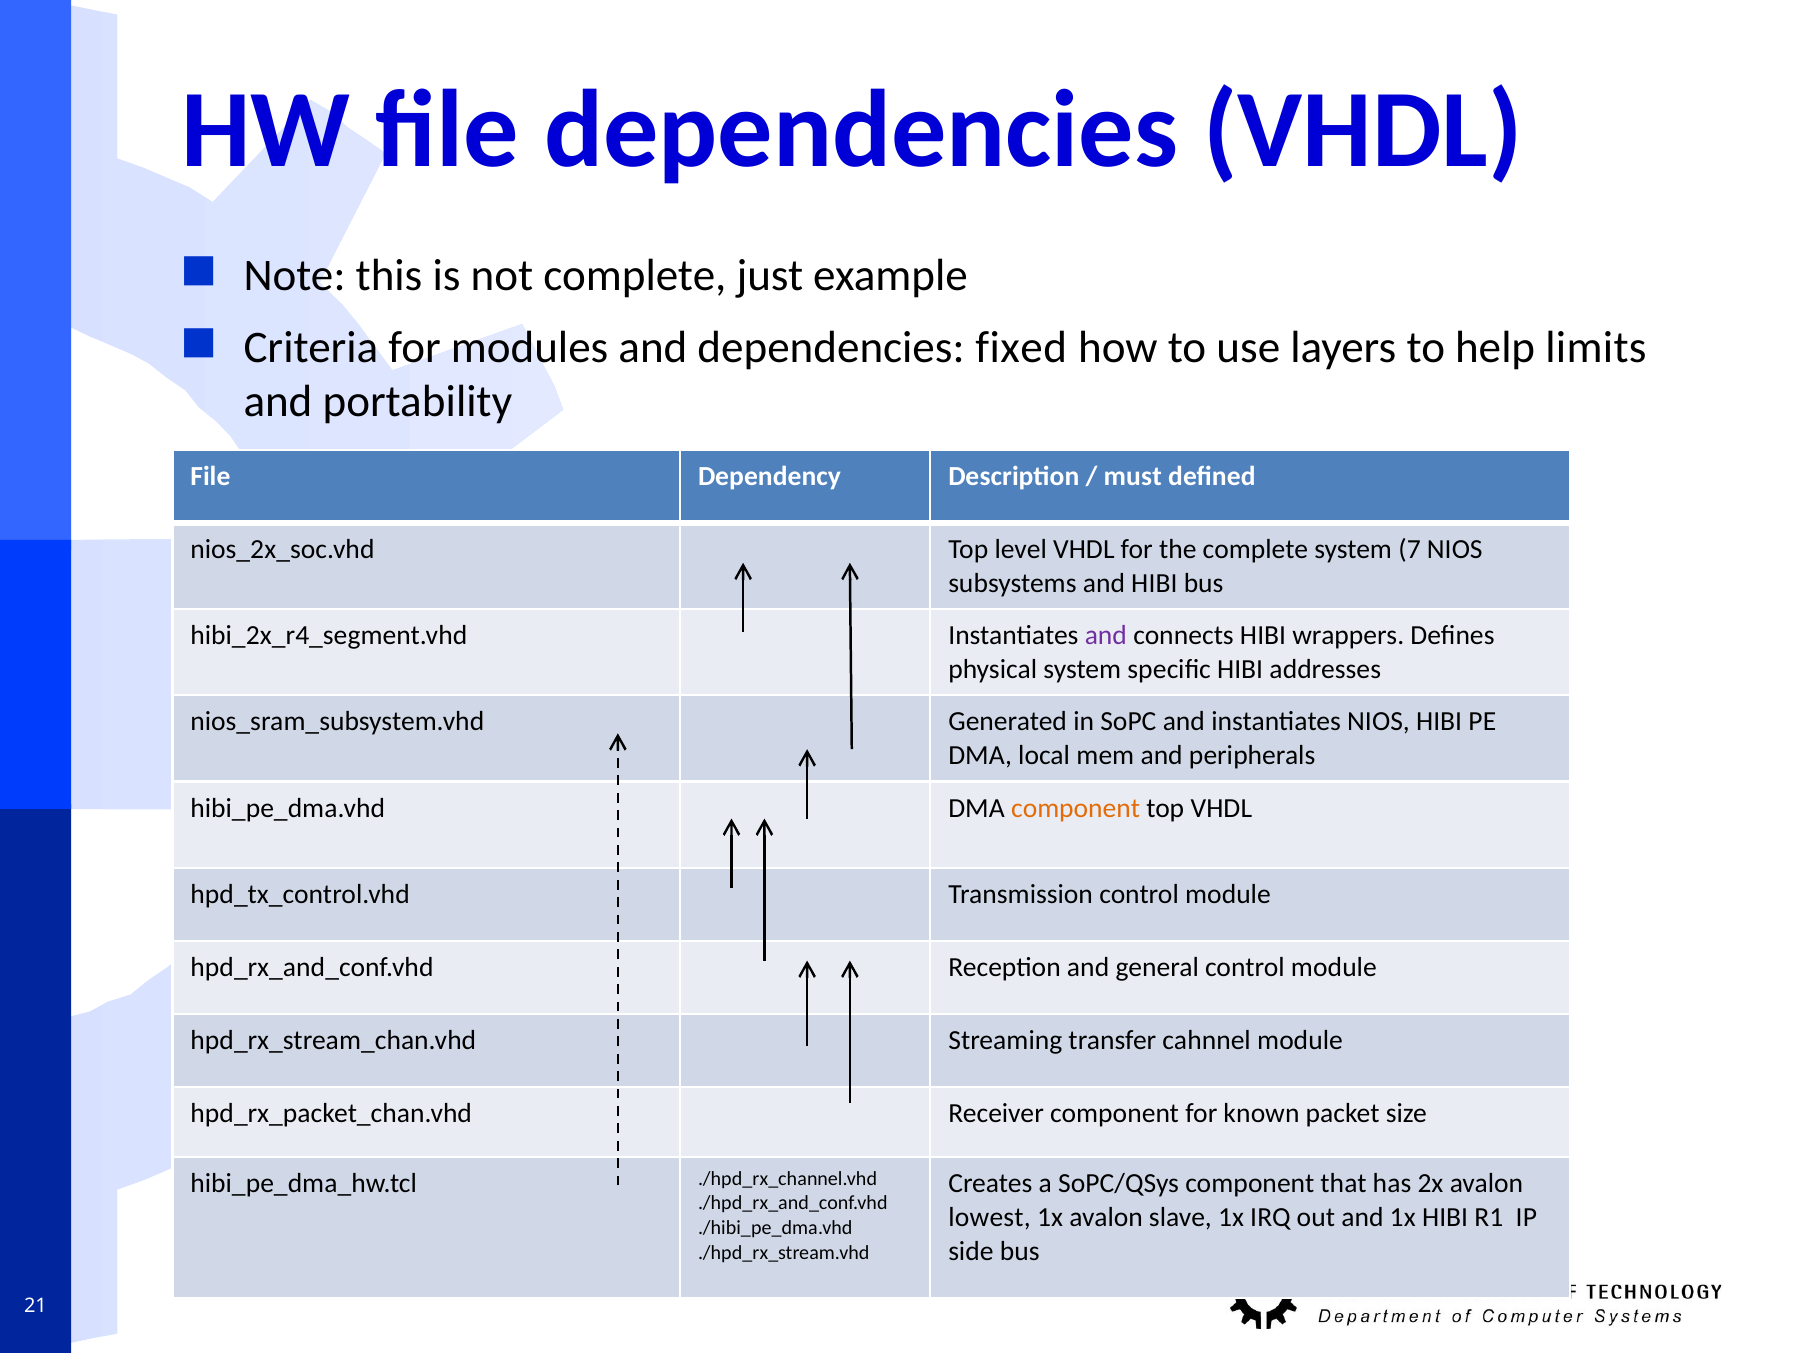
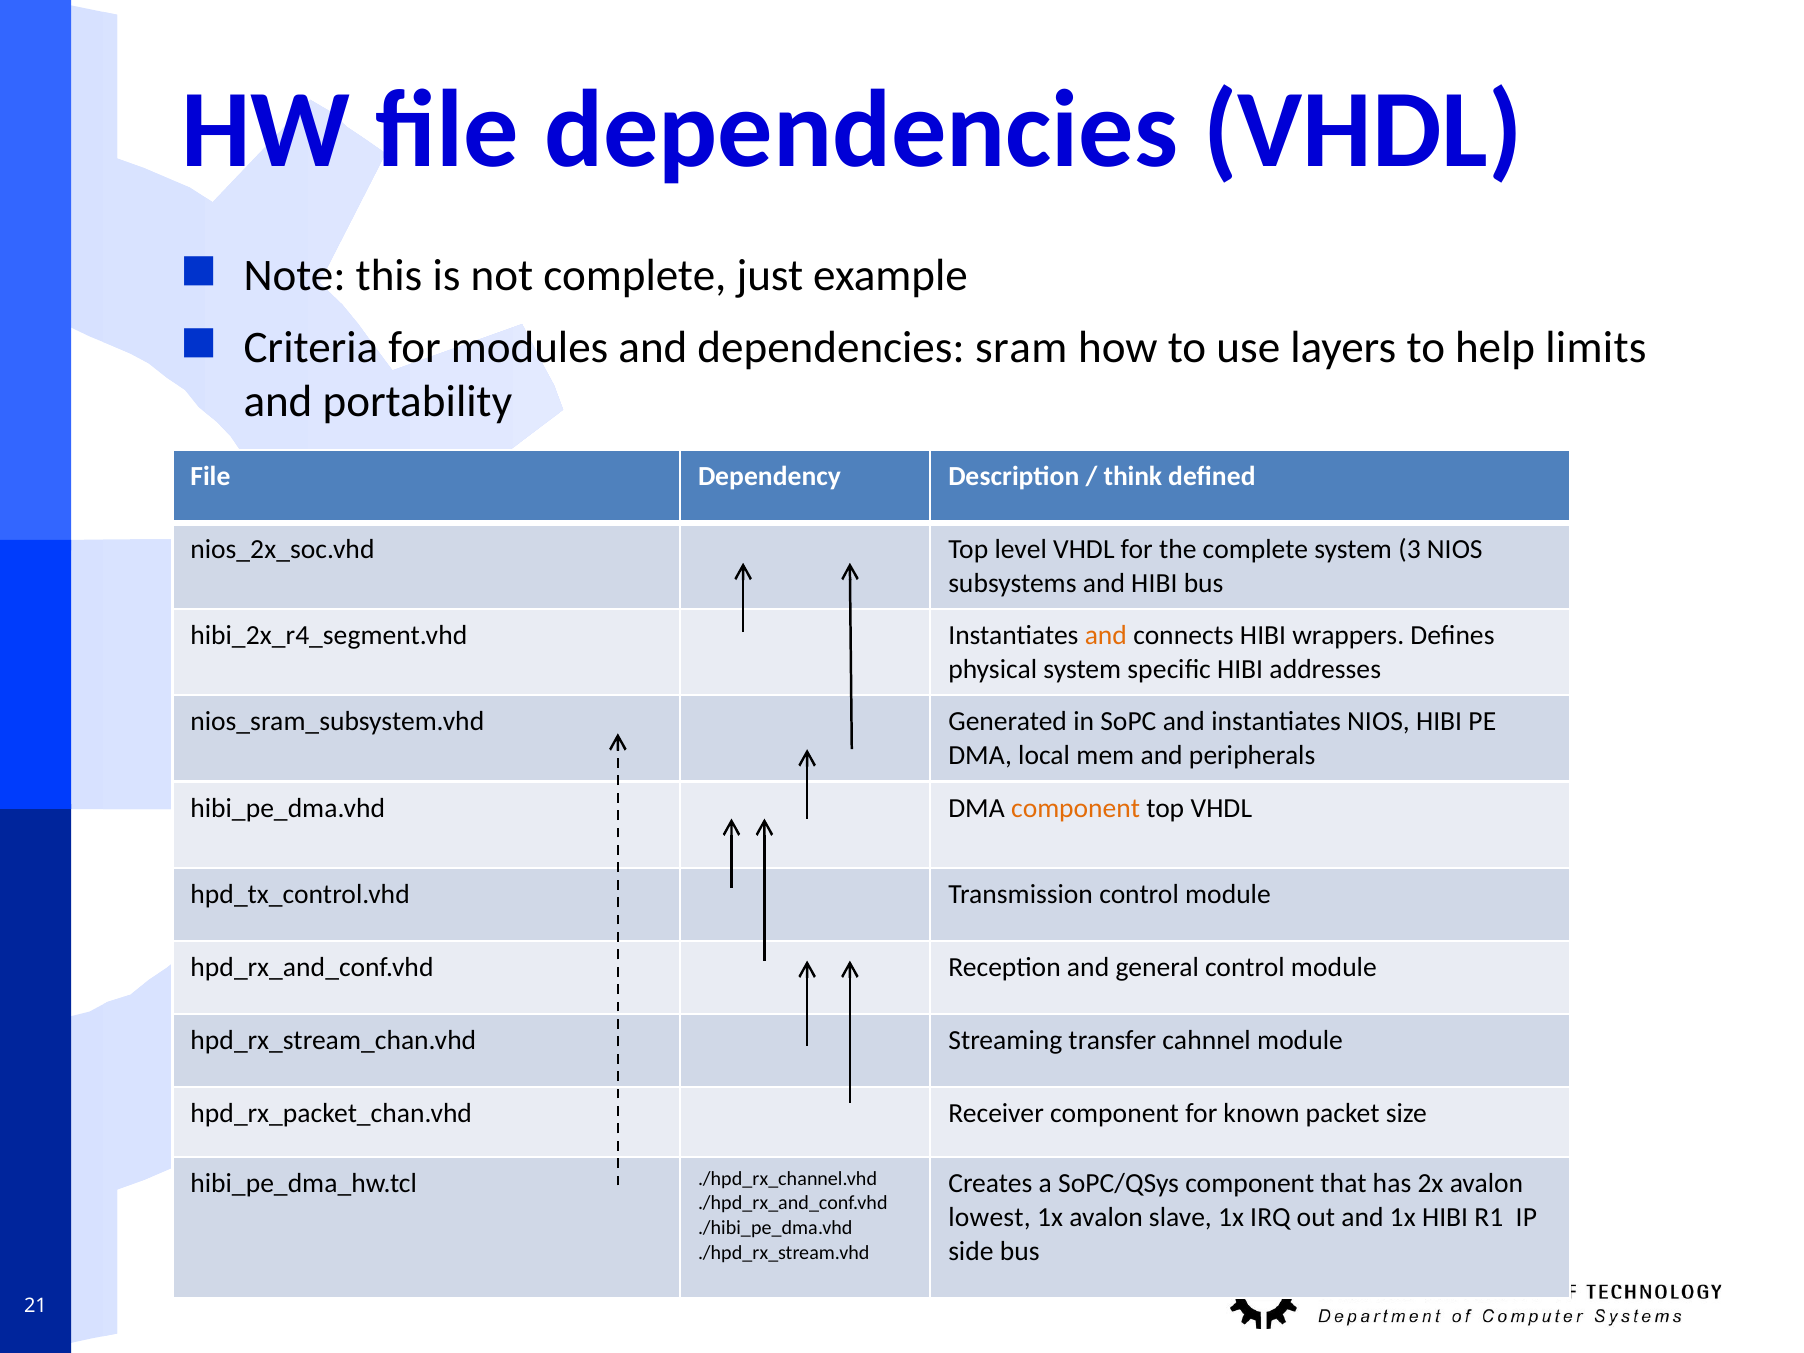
fixed: fixed -> sram (1021, 348)
must: must -> think (1133, 476)
7: 7 -> 3 (1410, 550)
and colour: purple -> orange (1106, 636)
